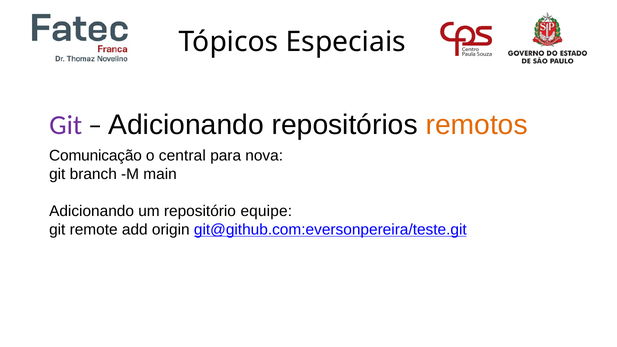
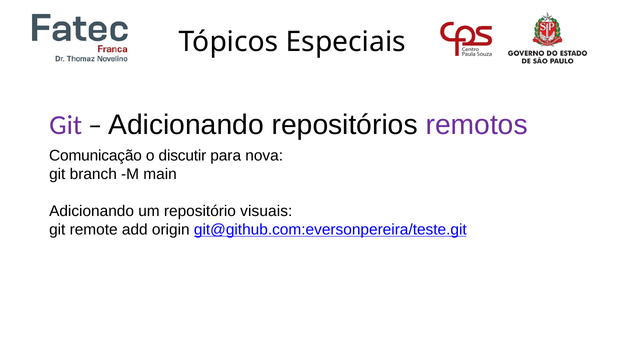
remotos colour: orange -> purple (477, 125)
central: central -> discutir (182, 156)
equipe: equipe -> visuais (266, 211)
